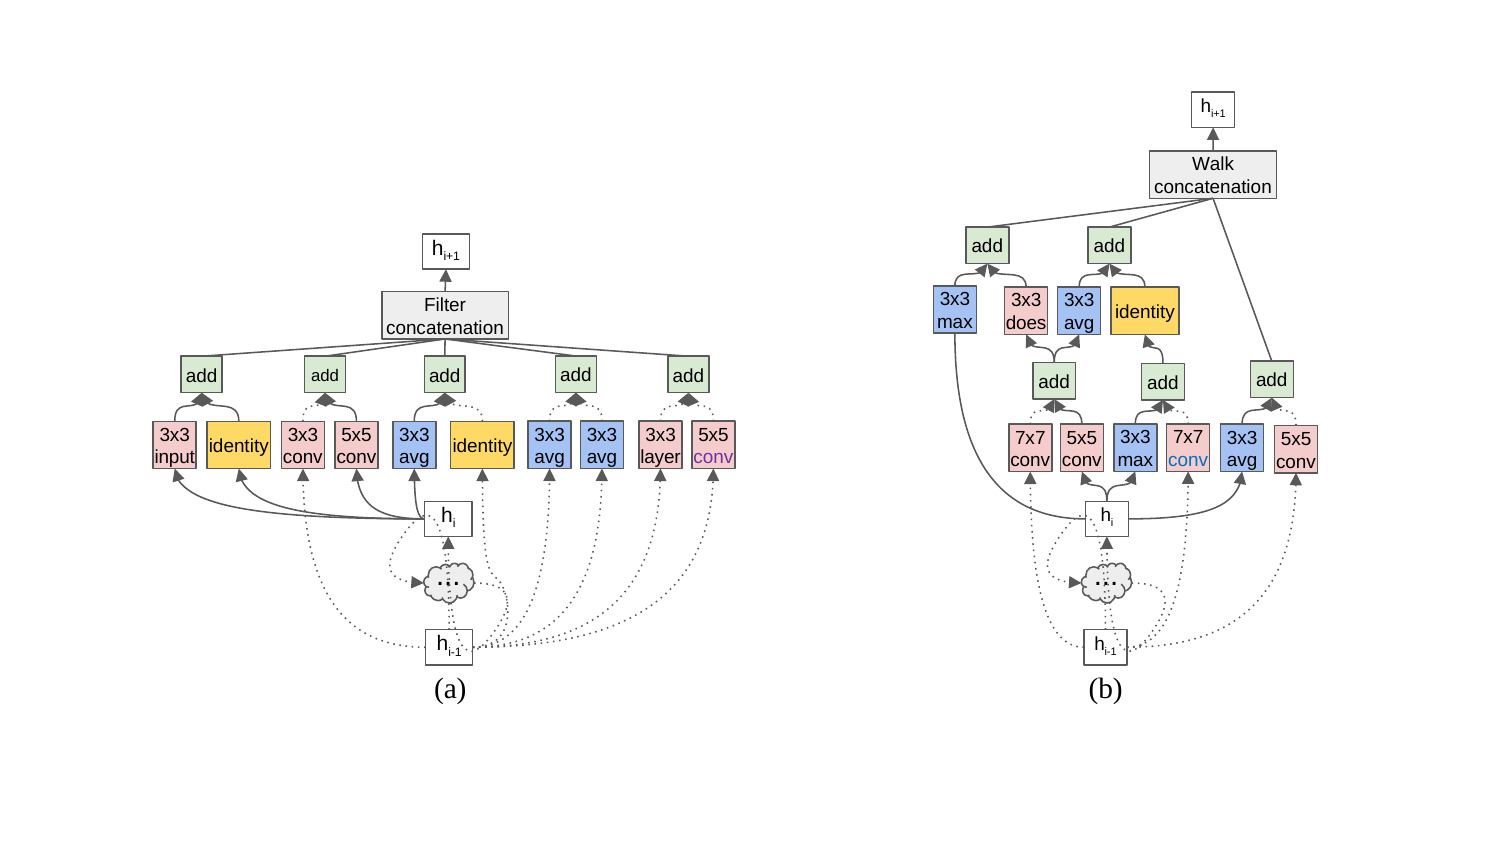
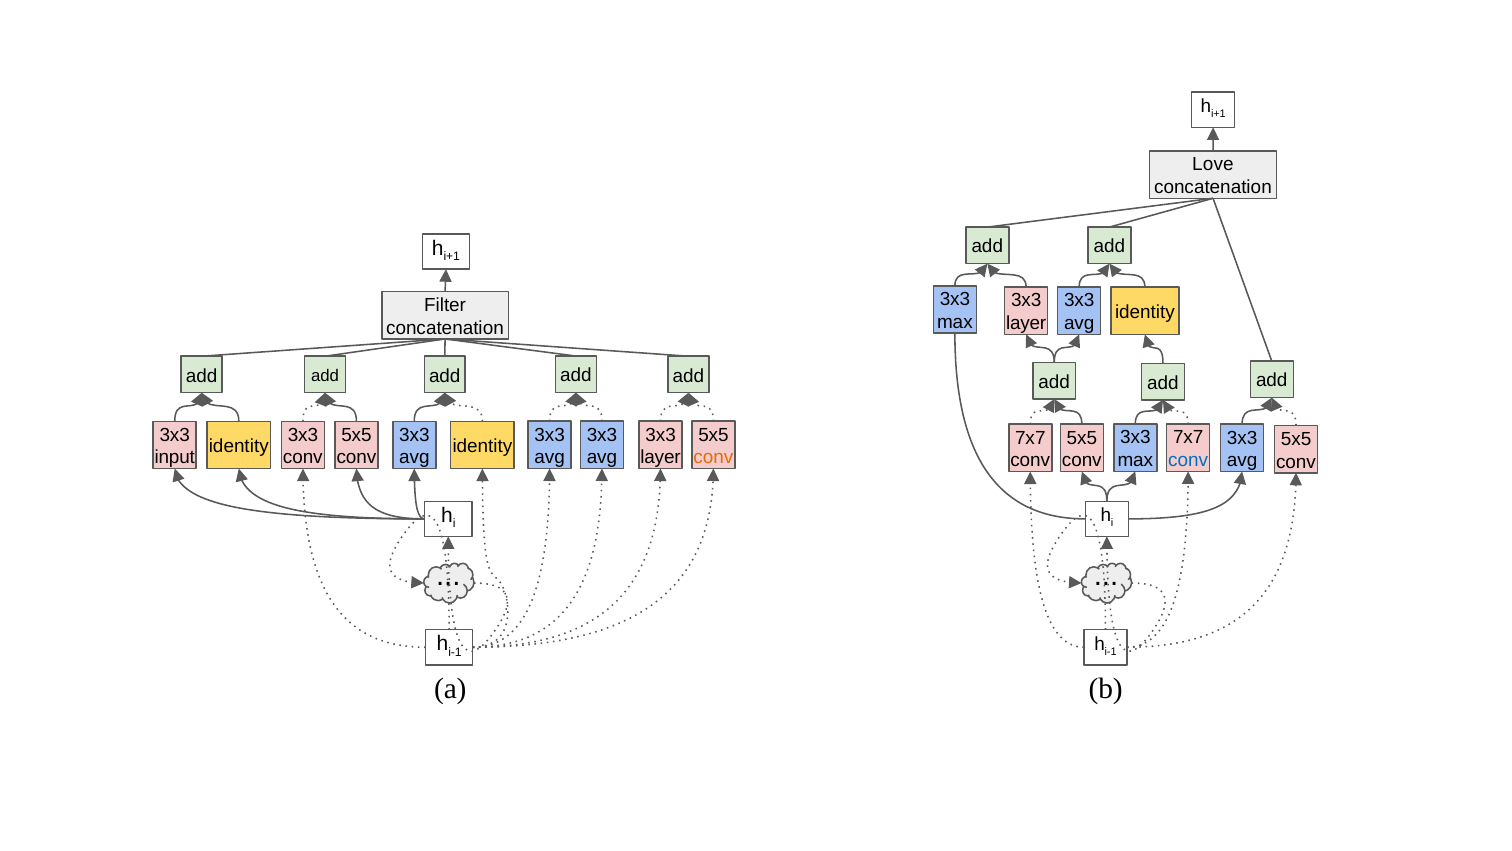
Walk: Walk -> Love (1213, 164)
does: does -> layer (1026, 323)
conv colour: purple -> orange (713, 457)
